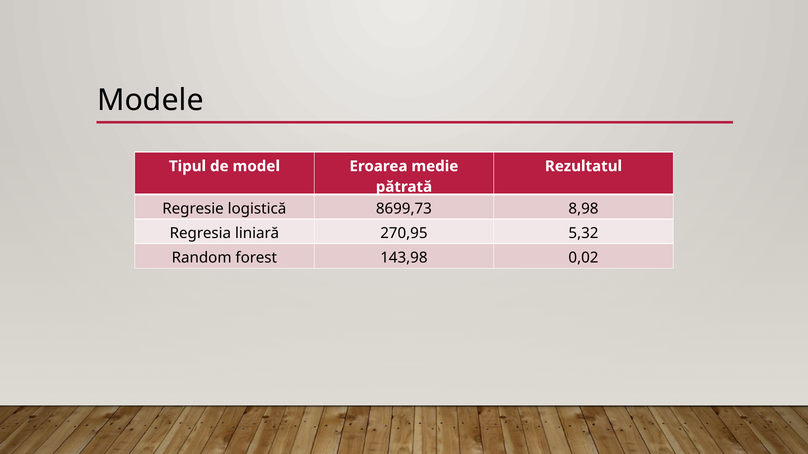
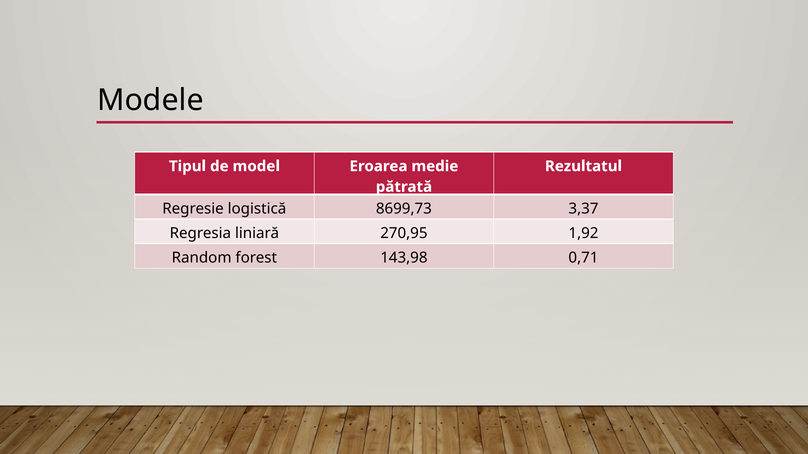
8,98: 8,98 -> 3,37 (583, 209)
5,32: 5,32 -> 1,92 (583, 233)
0,02: 0,02 -> 0,71 (583, 258)
